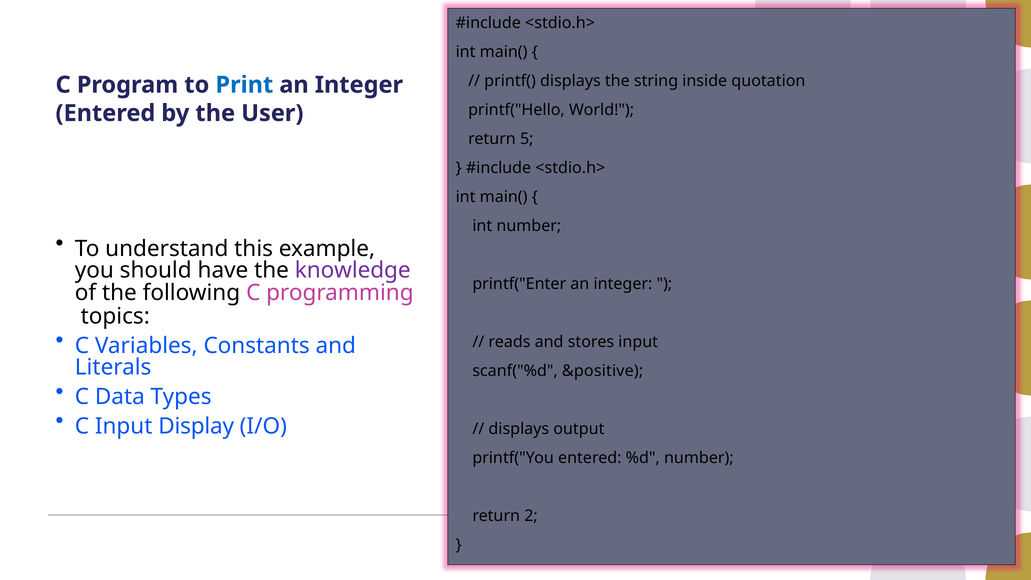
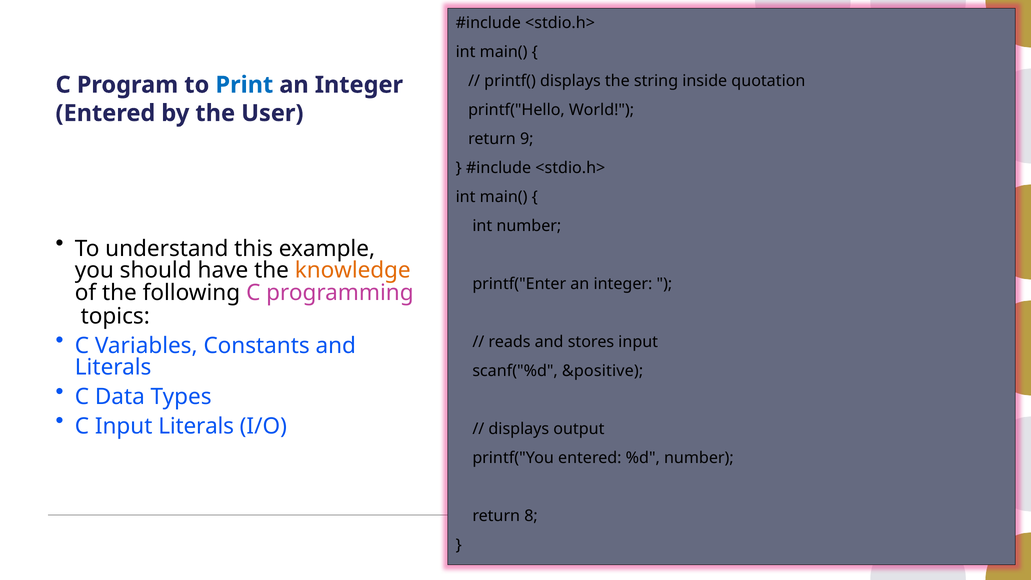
5: 5 -> 9 (527, 139)
knowledge colour: purple -> orange (353, 270)
Input Display: Display -> Literals (196, 426)
2: 2 -> 8 (531, 516)
